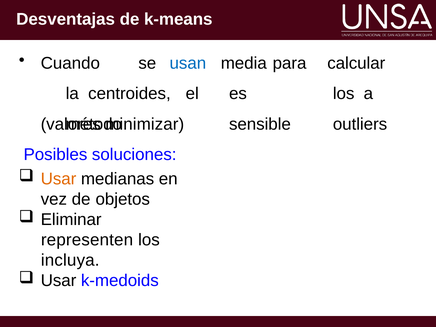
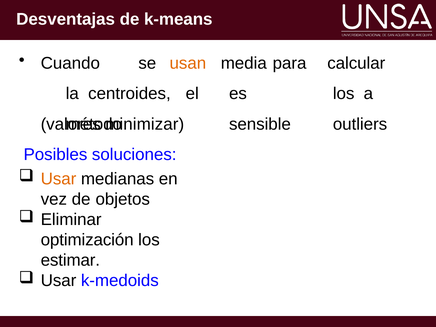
usan colour: blue -> orange (188, 63)
representen: representen -> optimización (87, 240)
incluya: incluya -> estimar (70, 260)
